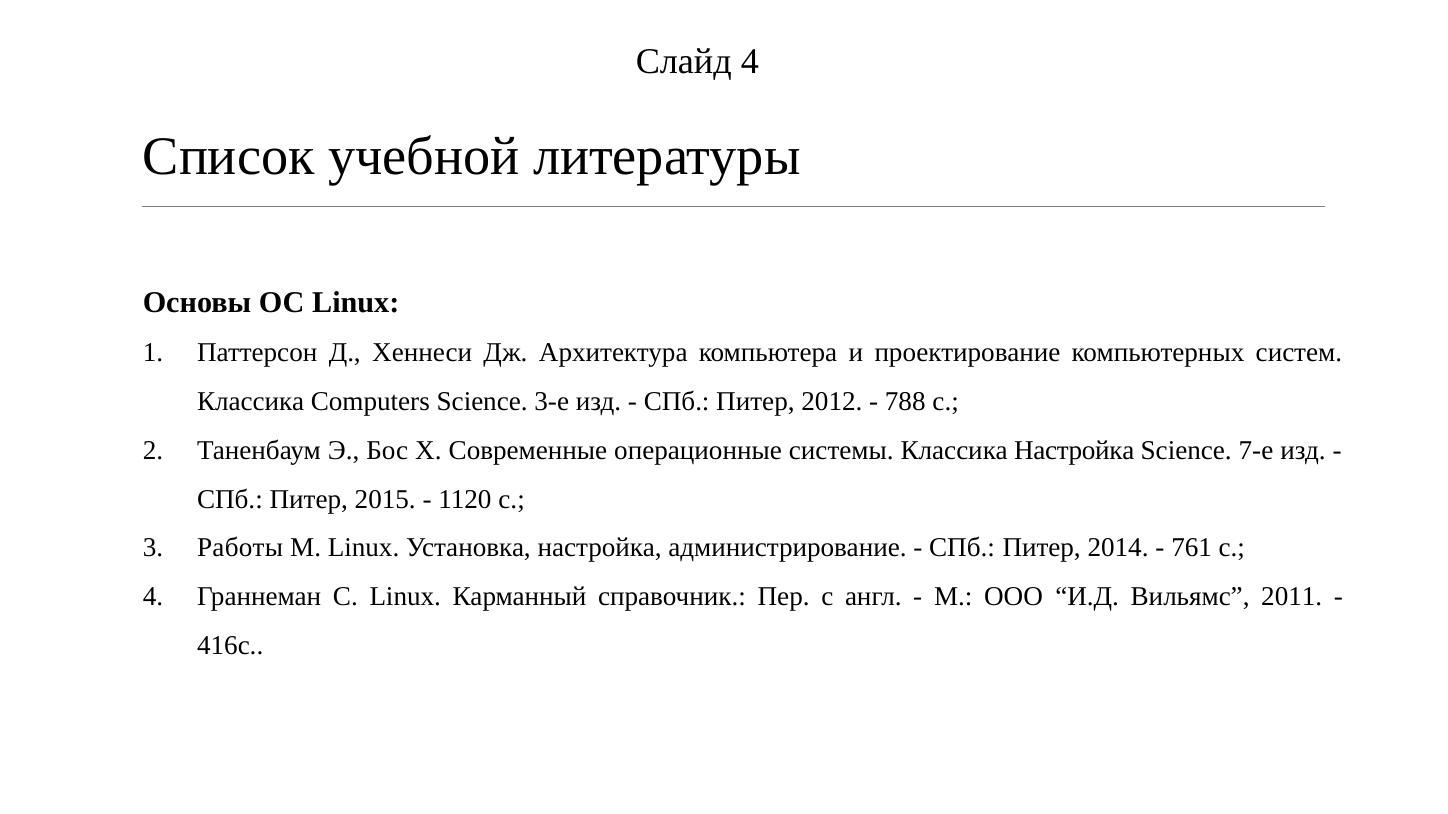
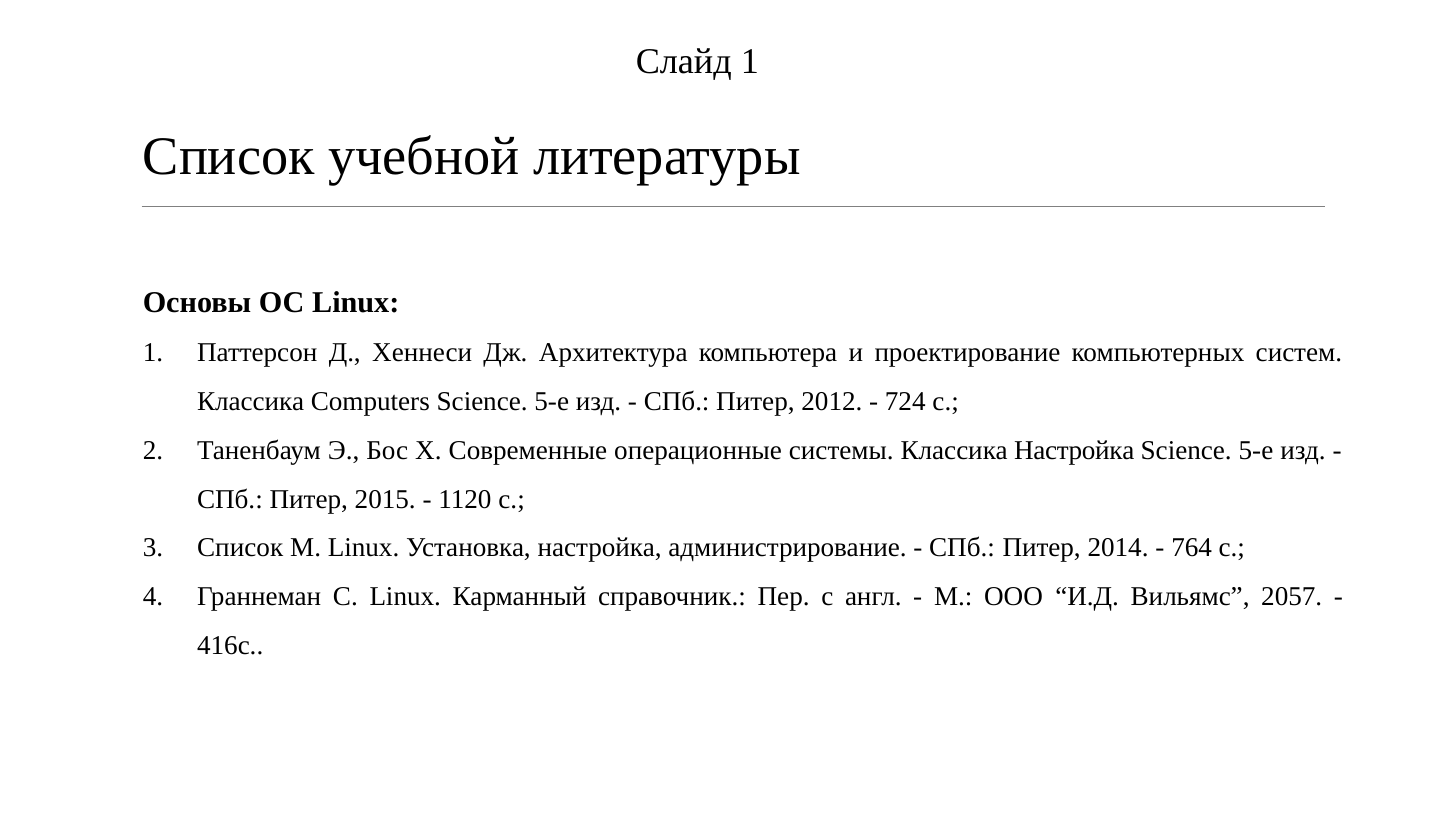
Слайд 4: 4 -> 1 (750, 62)
Computers Science 3-е: 3-е -> 5-е (552, 402)
788: 788 -> 724 (905, 402)
7-е: 7-е -> 5-е (1256, 451)
3 Работы: Работы -> Список (240, 548)
761: 761 -> 764 (1192, 548)
2011: 2011 -> 2057 (1292, 597)
